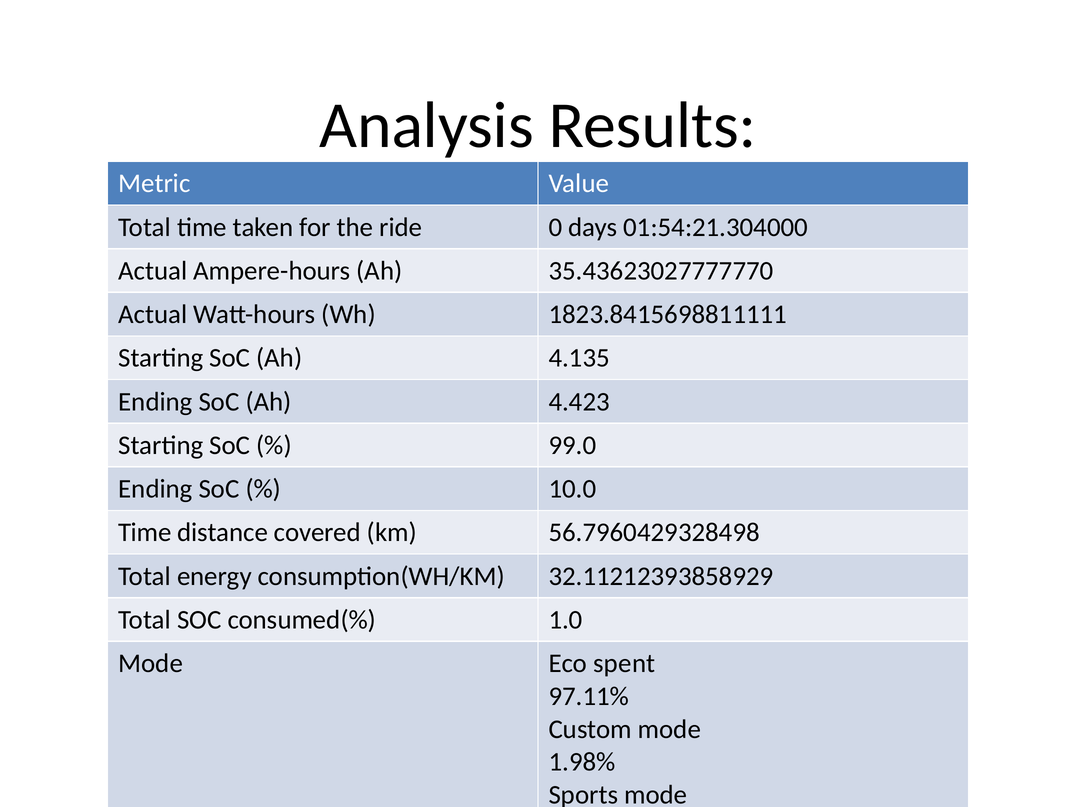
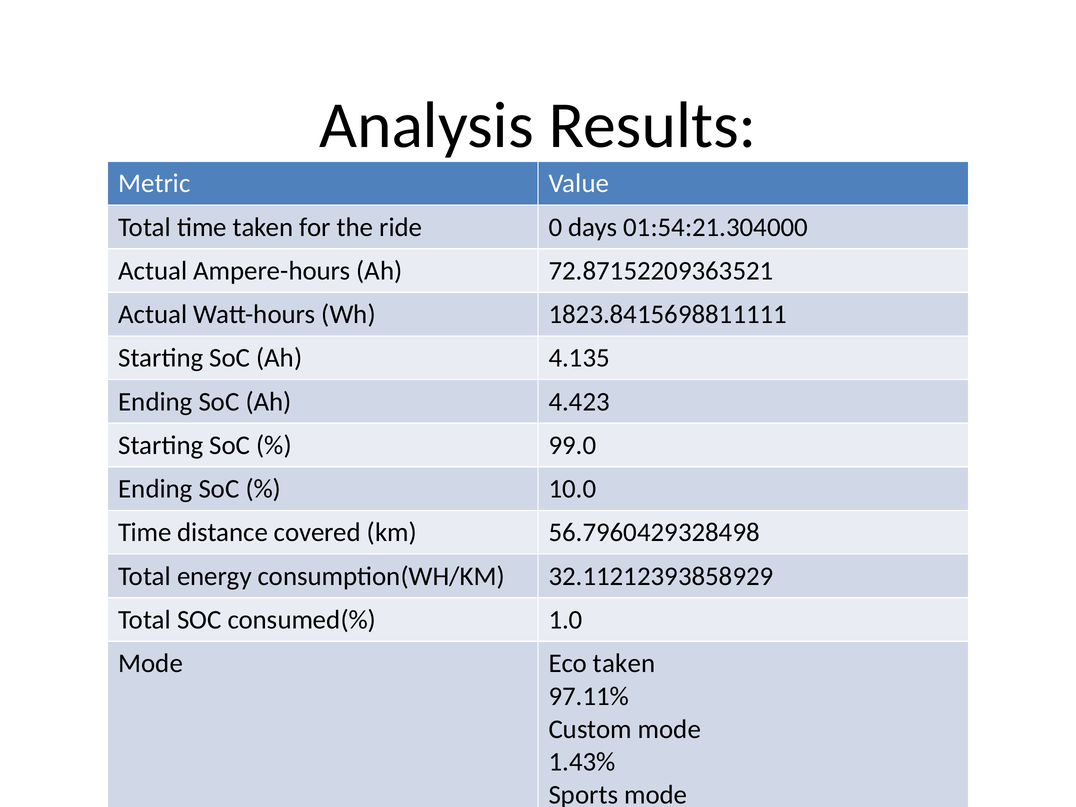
35.43623027777770: 35.43623027777770 -> 72.87152209363521 (661, 271)
Eco spent: spent -> taken (624, 663)
1.98%: 1.98% -> 1.43% (582, 762)
